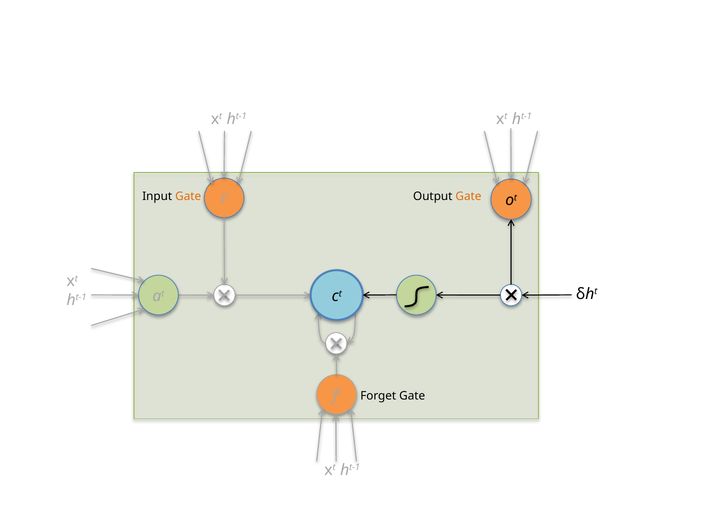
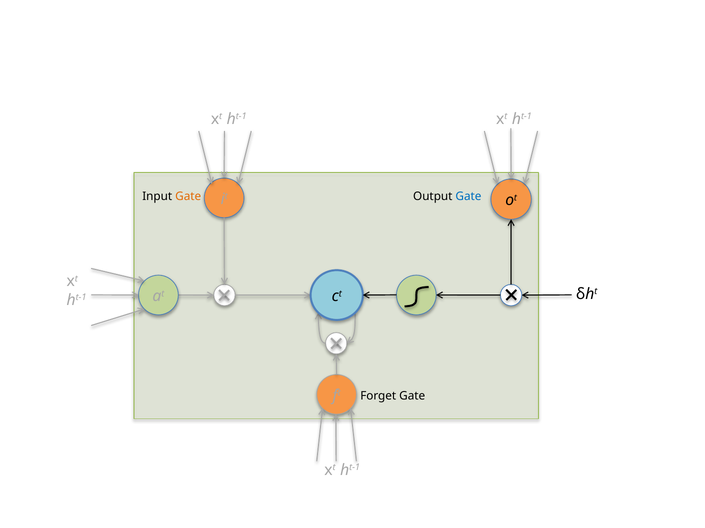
Gate colour: orange -> blue (468, 197)
